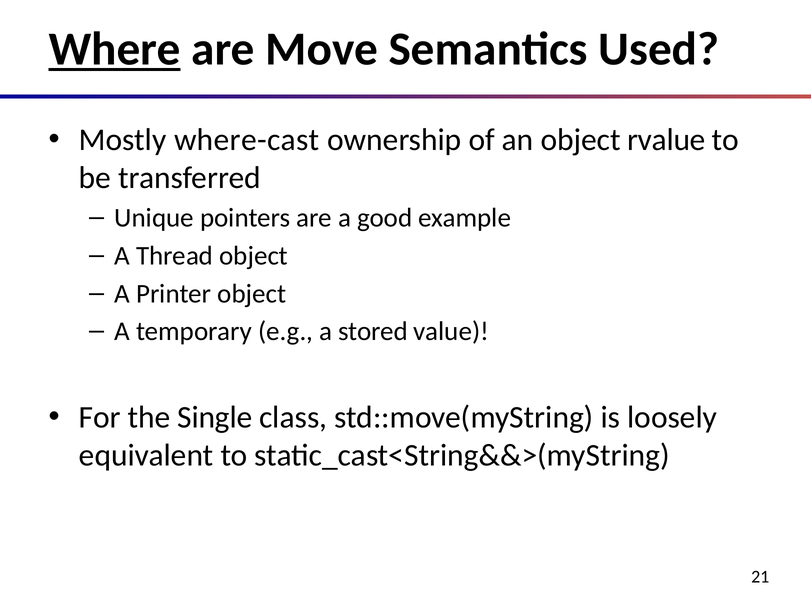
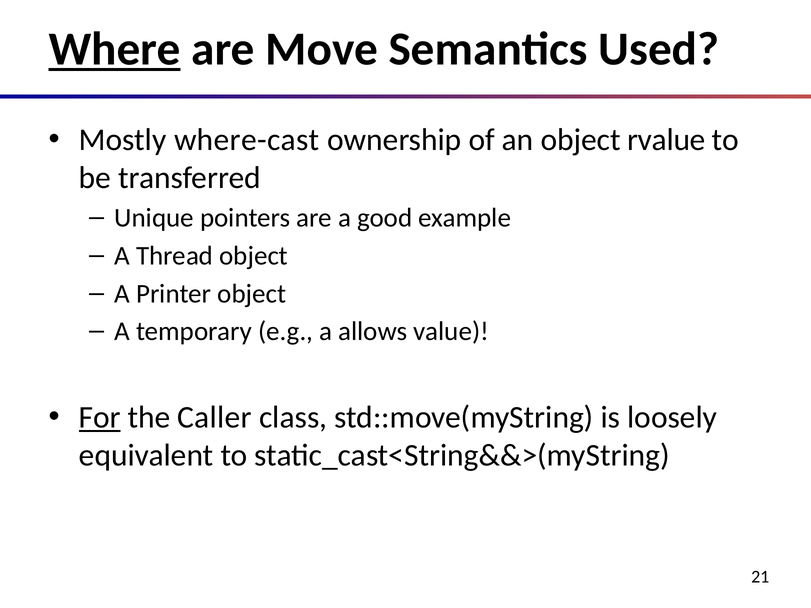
stored: stored -> allows (373, 332)
For underline: none -> present (100, 418)
Single: Single -> Caller (215, 418)
